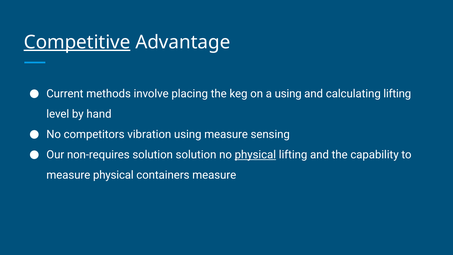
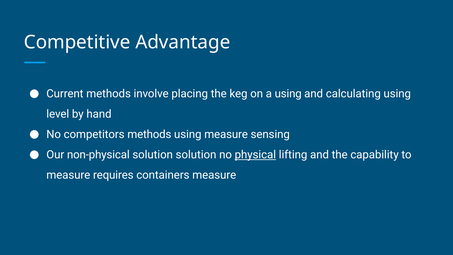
Competitive underline: present -> none (77, 42)
calculating lifting: lifting -> using (397, 94)
competitors vibration: vibration -> methods (149, 134)
non-requires: non-requires -> non-physical (98, 155)
measure physical: physical -> requires (113, 175)
